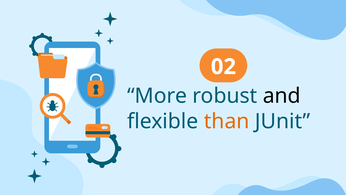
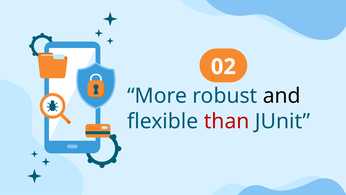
than colour: orange -> red (227, 121)
